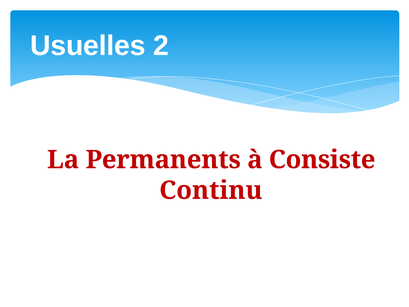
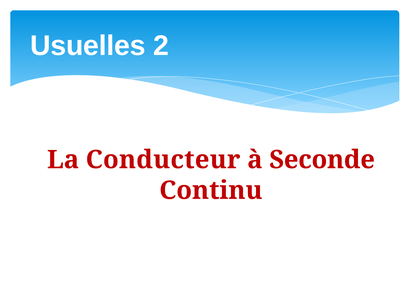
Permanents: Permanents -> Conducteur (163, 160)
Consiste: Consiste -> Seconde (322, 160)
